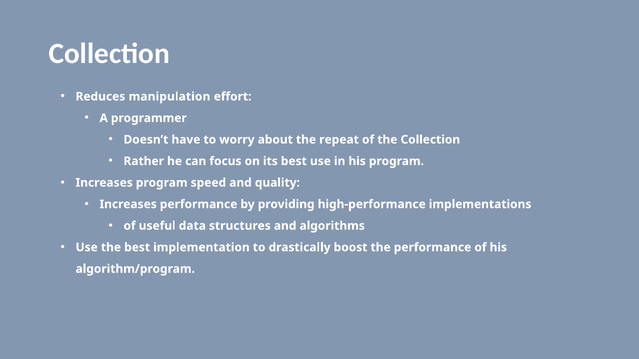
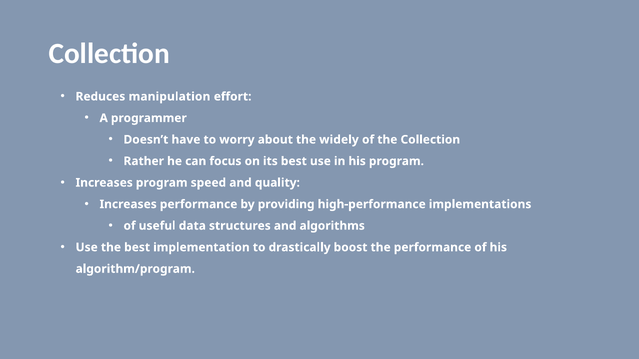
repeat: repeat -> widely (339, 140)
